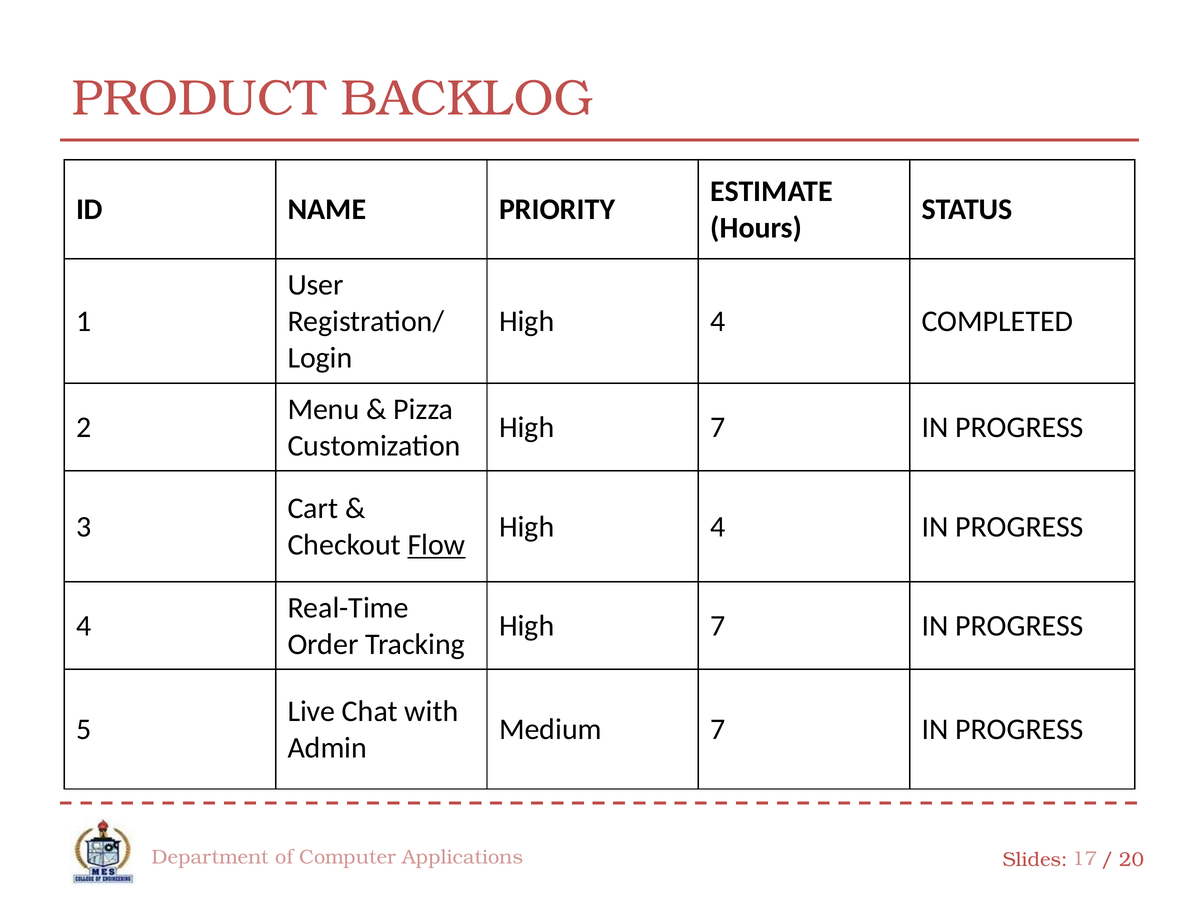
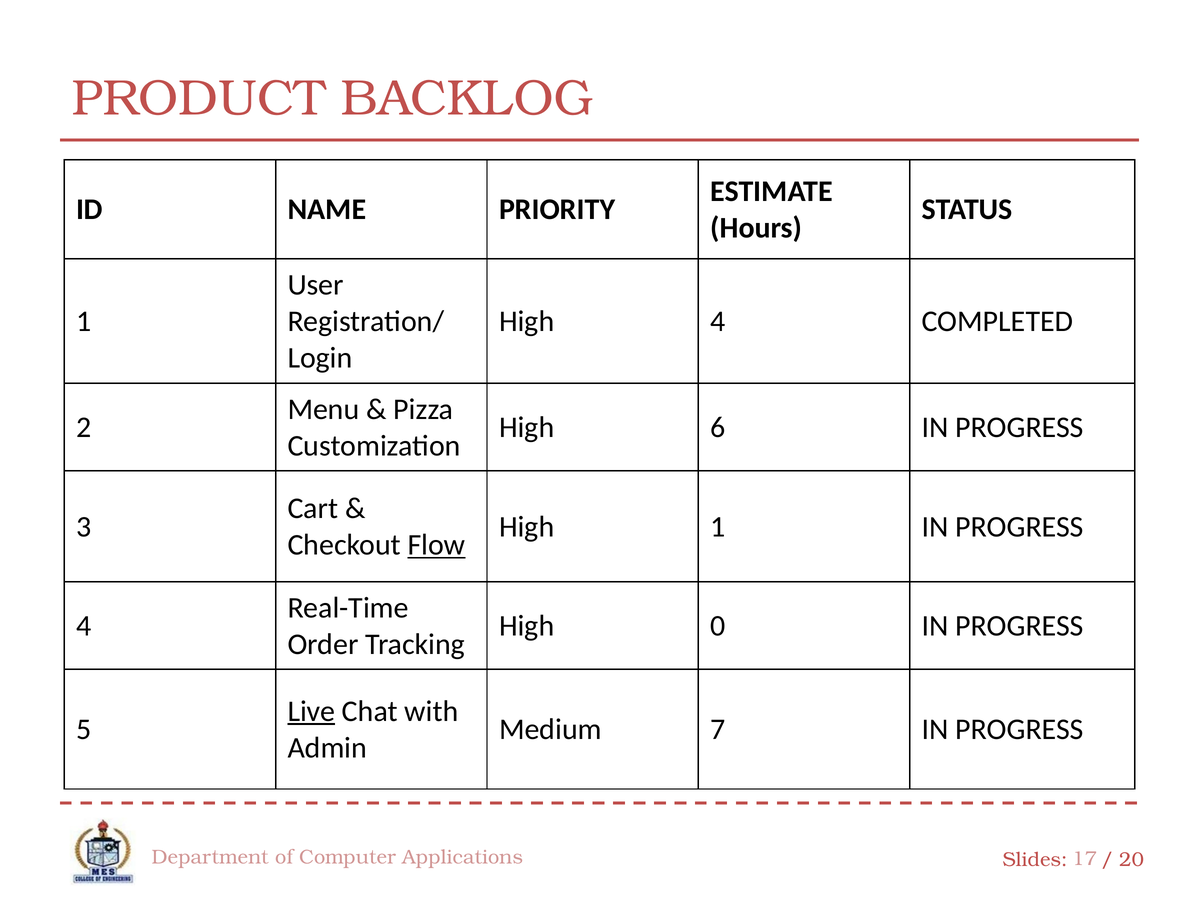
7: 7 -> 6 (718, 428)
4: 4 -> 1 (718, 527)
7: 7 -> 0 (718, 626)
Live underline: none -> present (311, 711)
